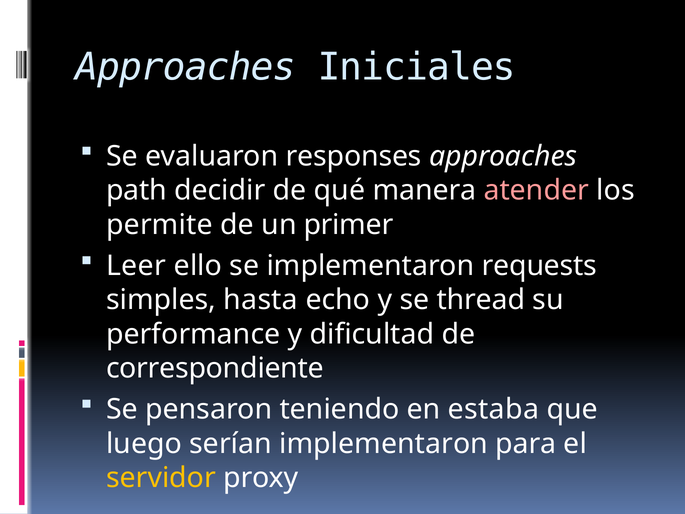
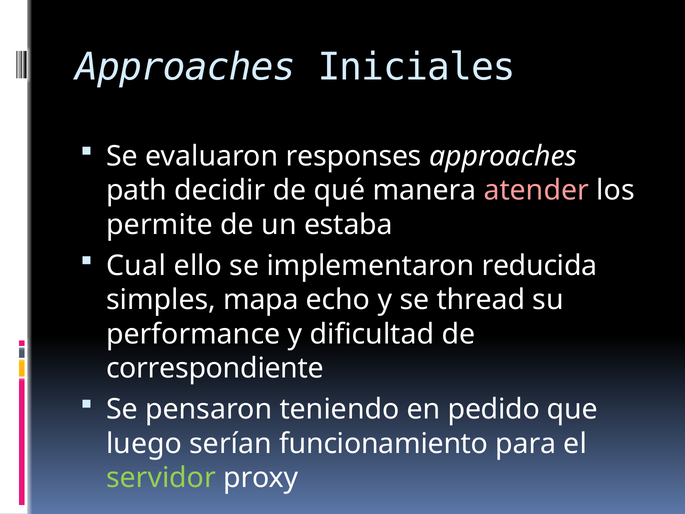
primer: primer -> estaba (348, 225)
Leer: Leer -> Cual (136, 266)
requests: requests -> reducida (539, 266)
hasta: hasta -> mapa (261, 300)
estaba: estaba -> pedido (494, 409)
serían implementaron: implementaron -> funcionamiento (384, 443)
servidor colour: yellow -> light green (161, 478)
